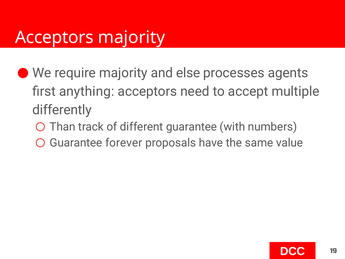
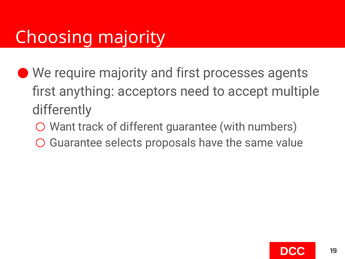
Acceptors: Acceptors -> Choosing (54, 37)
and else: else -> first (188, 73)
Than: Than -> Want (63, 127)
forever: forever -> selects (124, 143)
